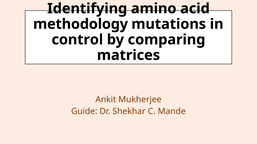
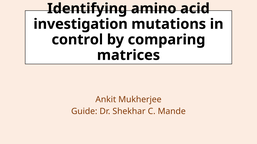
methodology: methodology -> investigation (81, 24)
